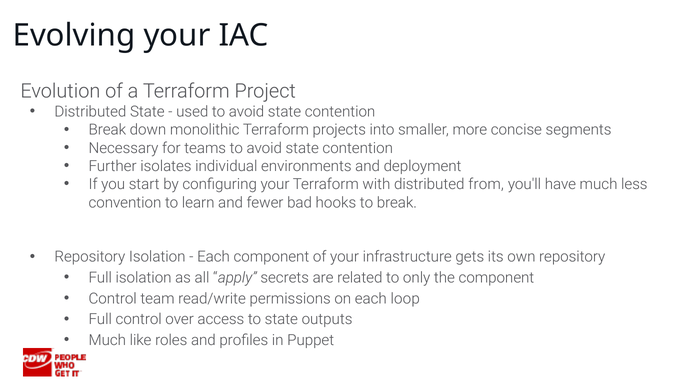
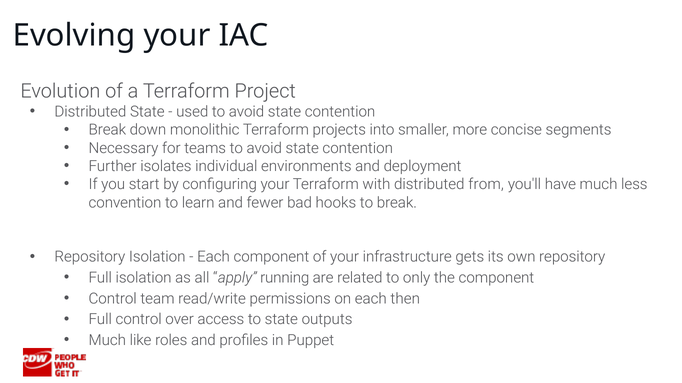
secrets: secrets -> running (285, 278)
loop: loop -> then (405, 299)
